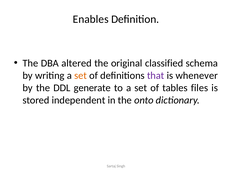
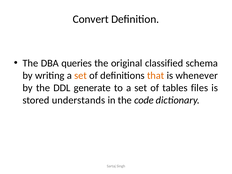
Enables: Enables -> Convert (91, 19)
altered: altered -> queries (77, 63)
that colour: purple -> orange (156, 75)
independent: independent -> understands (78, 100)
onto: onto -> code (144, 100)
